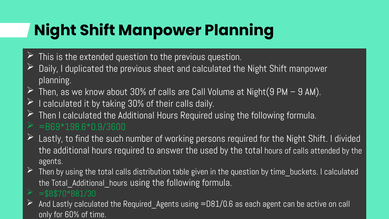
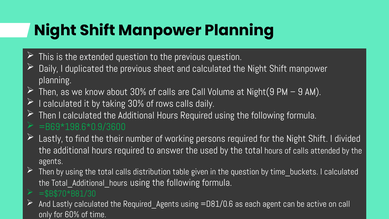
their: their -> rows (165, 104)
such: such -> their (115, 139)
